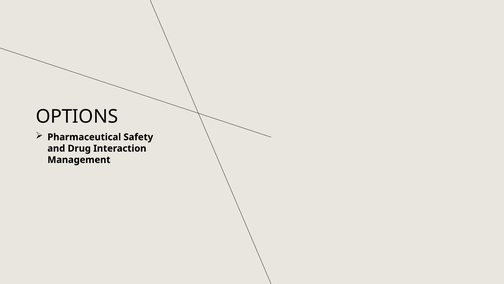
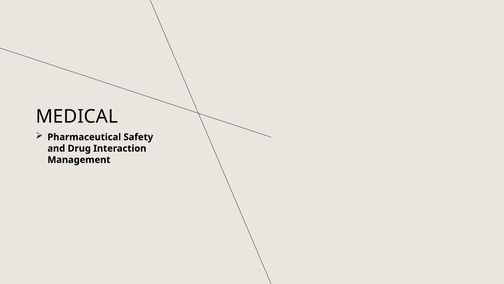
OPTIONS: OPTIONS -> MEDICAL (77, 116)
